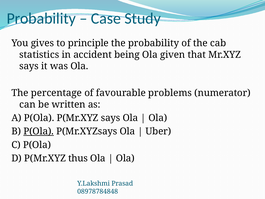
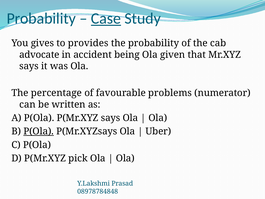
Case underline: none -> present (106, 19)
principle: principle -> provides (88, 43)
statistics: statistics -> advocate (39, 55)
thus: thus -> pick (78, 158)
